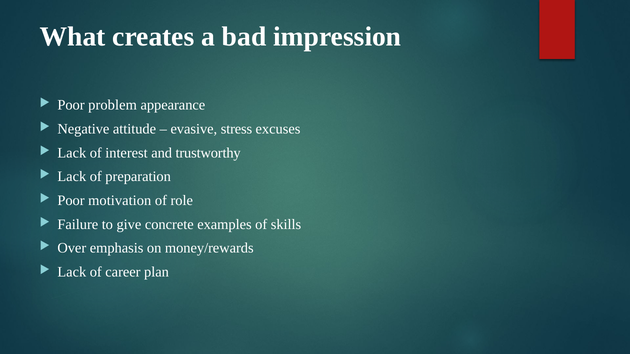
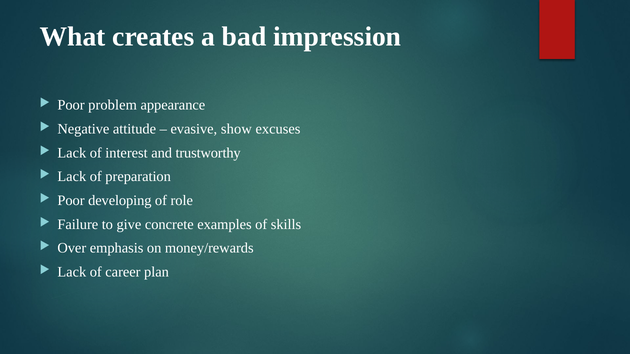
stress: stress -> show (236, 129)
motivation: motivation -> developing (120, 201)
